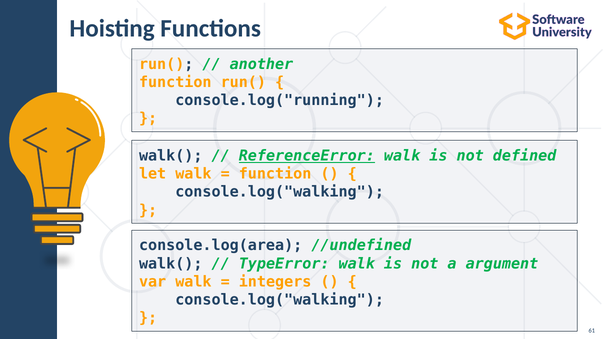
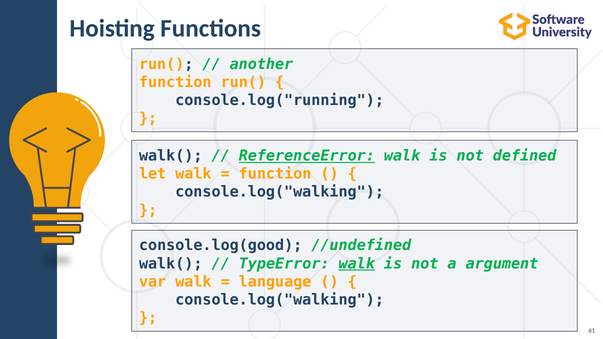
console.log(area: console.log(area -> console.log(good (221, 246)
walk underline: none -> present (357, 264)
integers: integers -> language (275, 282)
